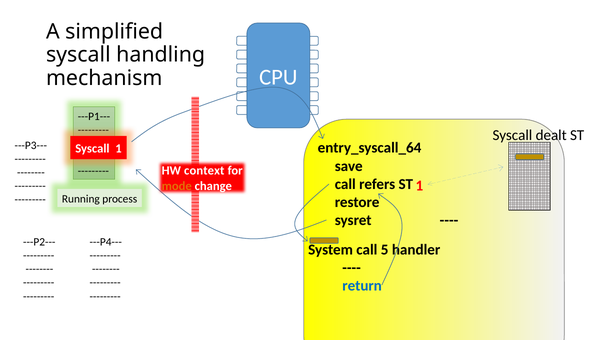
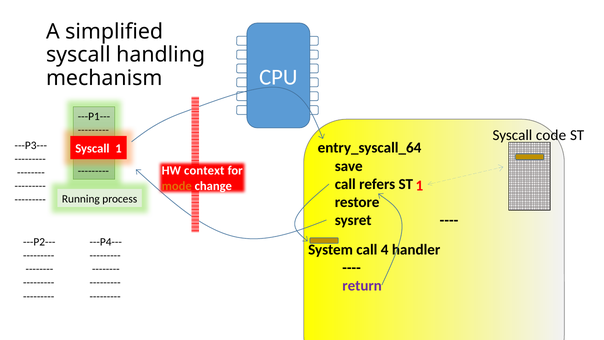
dealt: dealt -> code (551, 135)
5: 5 -> 4 (385, 249)
return colour: blue -> purple (362, 286)
